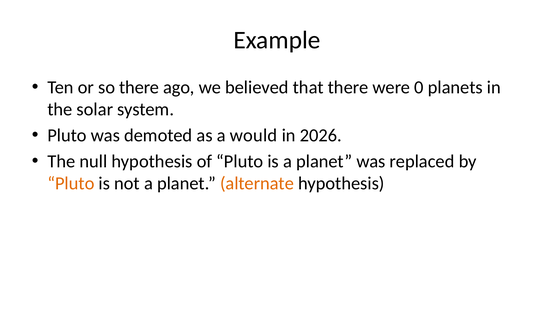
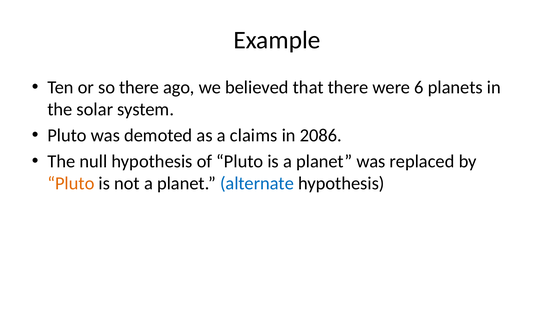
0: 0 -> 6 (419, 87)
would: would -> claims (254, 135)
2026: 2026 -> 2086 (321, 135)
alternate colour: orange -> blue (257, 183)
